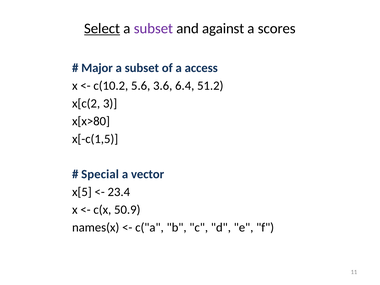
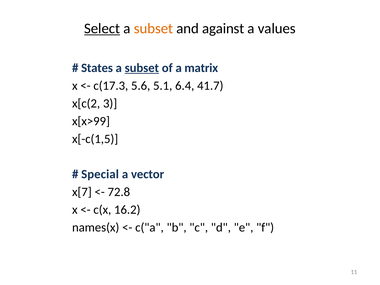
subset colour: purple -> orange (153, 28)
scores: scores -> values (277, 28)
Major: Major -> States (97, 68)
subset underline: none -> present (142, 68)
access: access -> matrix (201, 68)
c(10.2: c(10.2 -> c(17.3 (111, 86)
3.6: 3.6 -> 5.1 (163, 86)
51.2: 51.2 -> 41.7 (210, 86)
x[x>80: x[x>80 -> x[x>99 (91, 121)
x[5: x[5 -> x[7 (82, 192)
23.4: 23.4 -> 72.8 (119, 192)
50.9: 50.9 -> 16.2 (127, 210)
